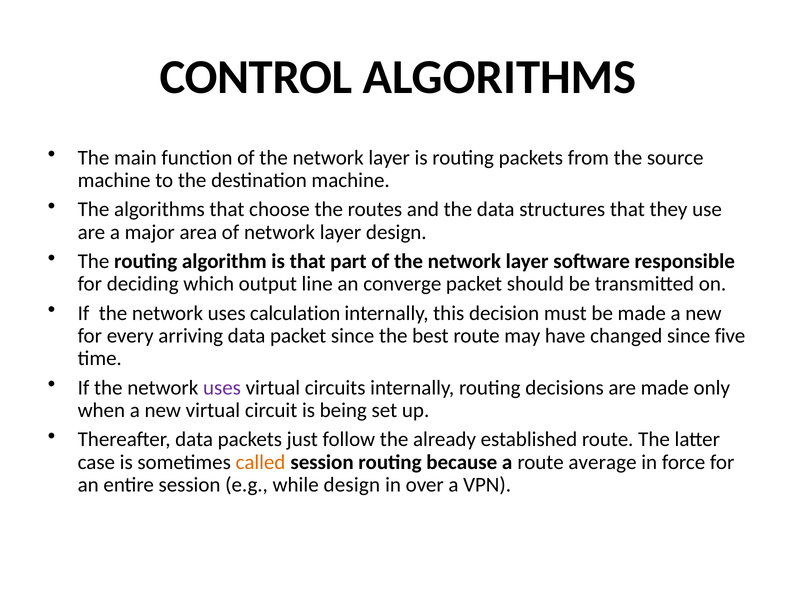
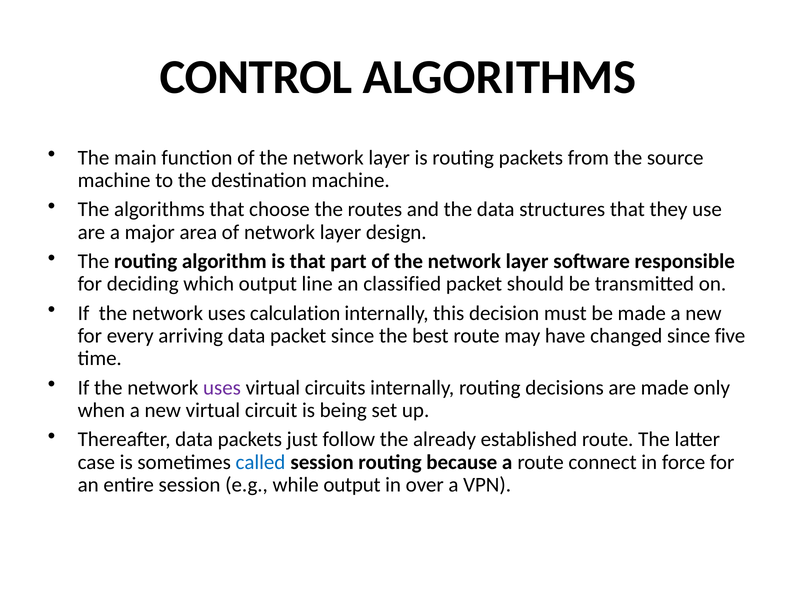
converge: converge -> classified (402, 284)
called colour: orange -> blue (260, 462)
average: average -> connect (603, 462)
while design: design -> output (352, 485)
